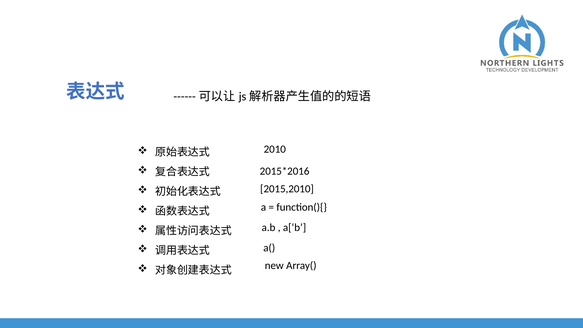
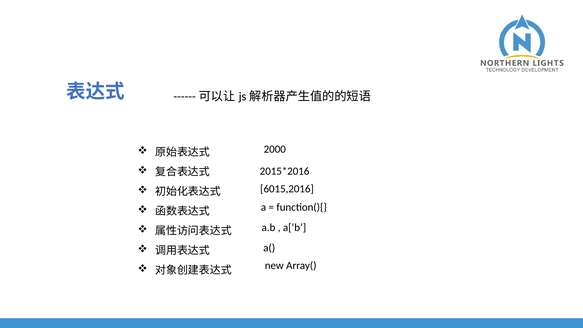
2010: 2010 -> 2000 (275, 149)
2015,2010: 2015,2010 -> 6015,2016 (287, 189)
